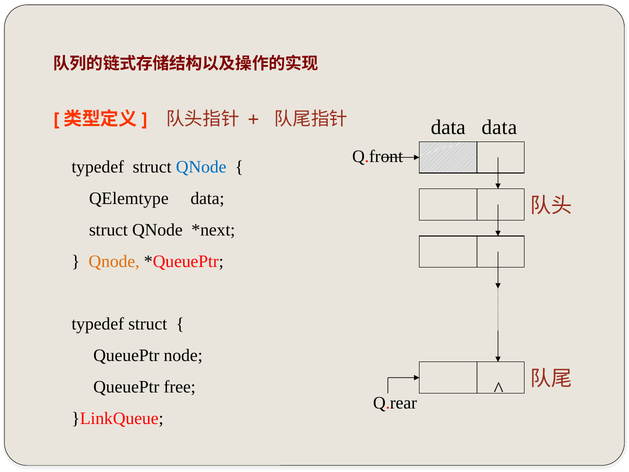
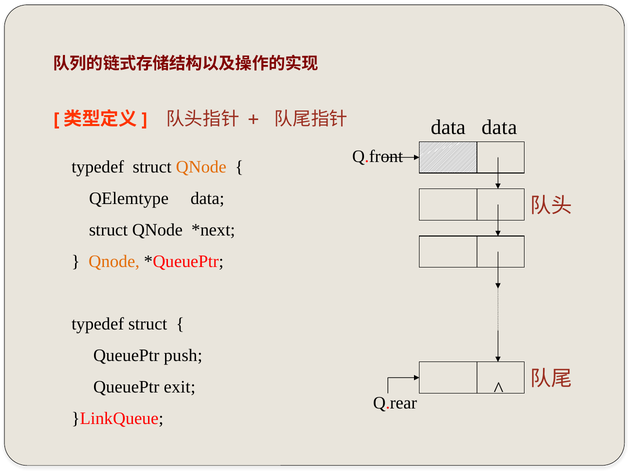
QNode colour: blue -> orange (201, 167)
node: node -> push (183, 355)
free: free -> exit (180, 387)
